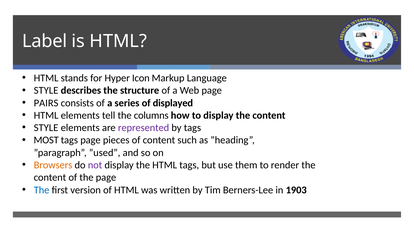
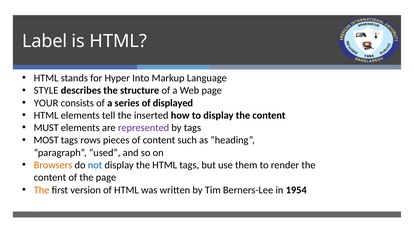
Icon: Icon -> Into (141, 78)
PAIRS: PAIRS -> YOUR (46, 103)
columns: columns -> inserted (151, 115)
STYLE: STYLE -> MUST (46, 128)
tags page: page -> rows (90, 140)
not colour: purple -> blue (95, 165)
The colour: blue -> orange (42, 190)
1903: 1903 -> 1954 (296, 190)
